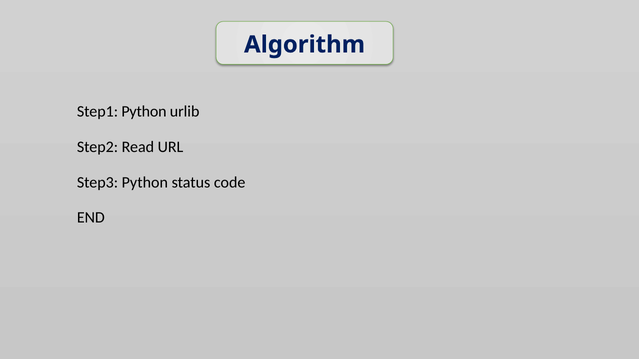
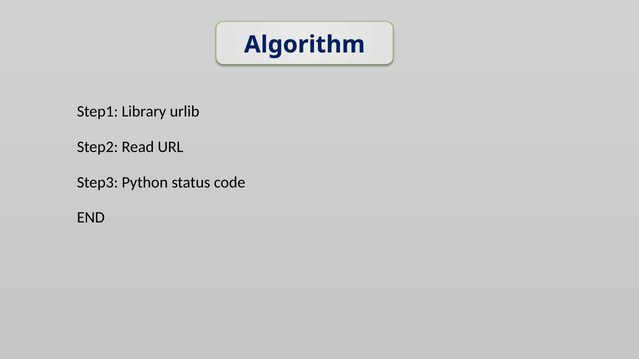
Step1 Python: Python -> Library (144, 112)
